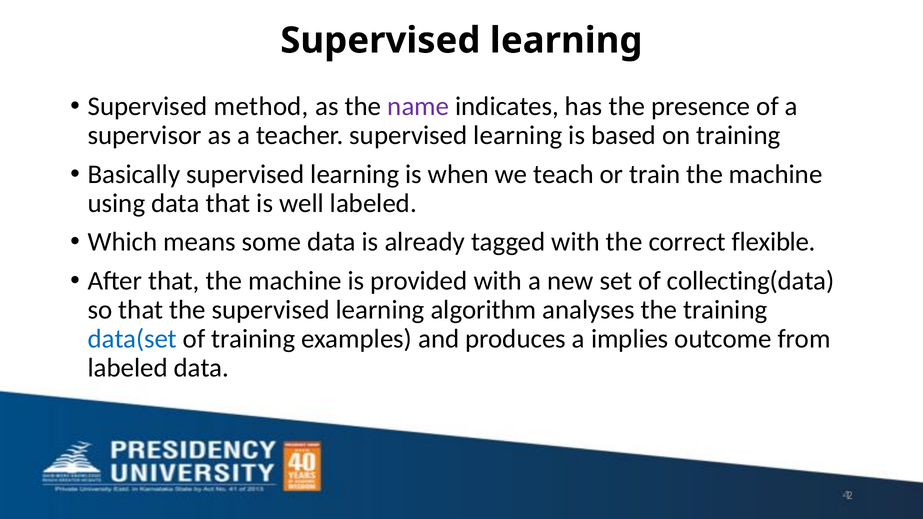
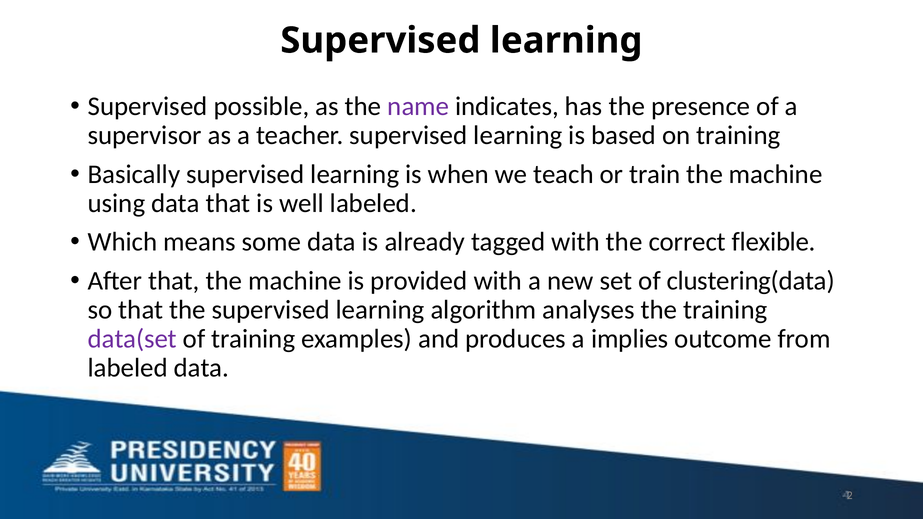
method: method -> possible (261, 107)
collecting(data: collecting(data -> clustering(data (751, 281)
data(set colour: blue -> purple (132, 339)
